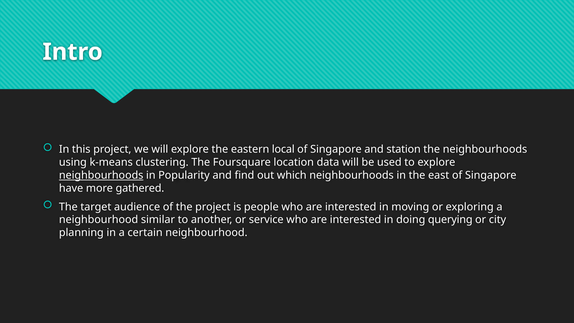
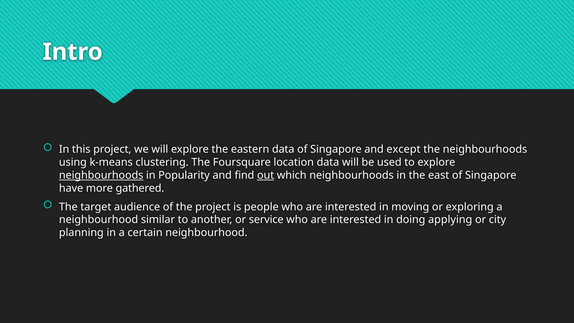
eastern local: local -> data (283, 149)
station: station -> except (403, 149)
out underline: none -> present (266, 175)
querying: querying -> applying (450, 220)
